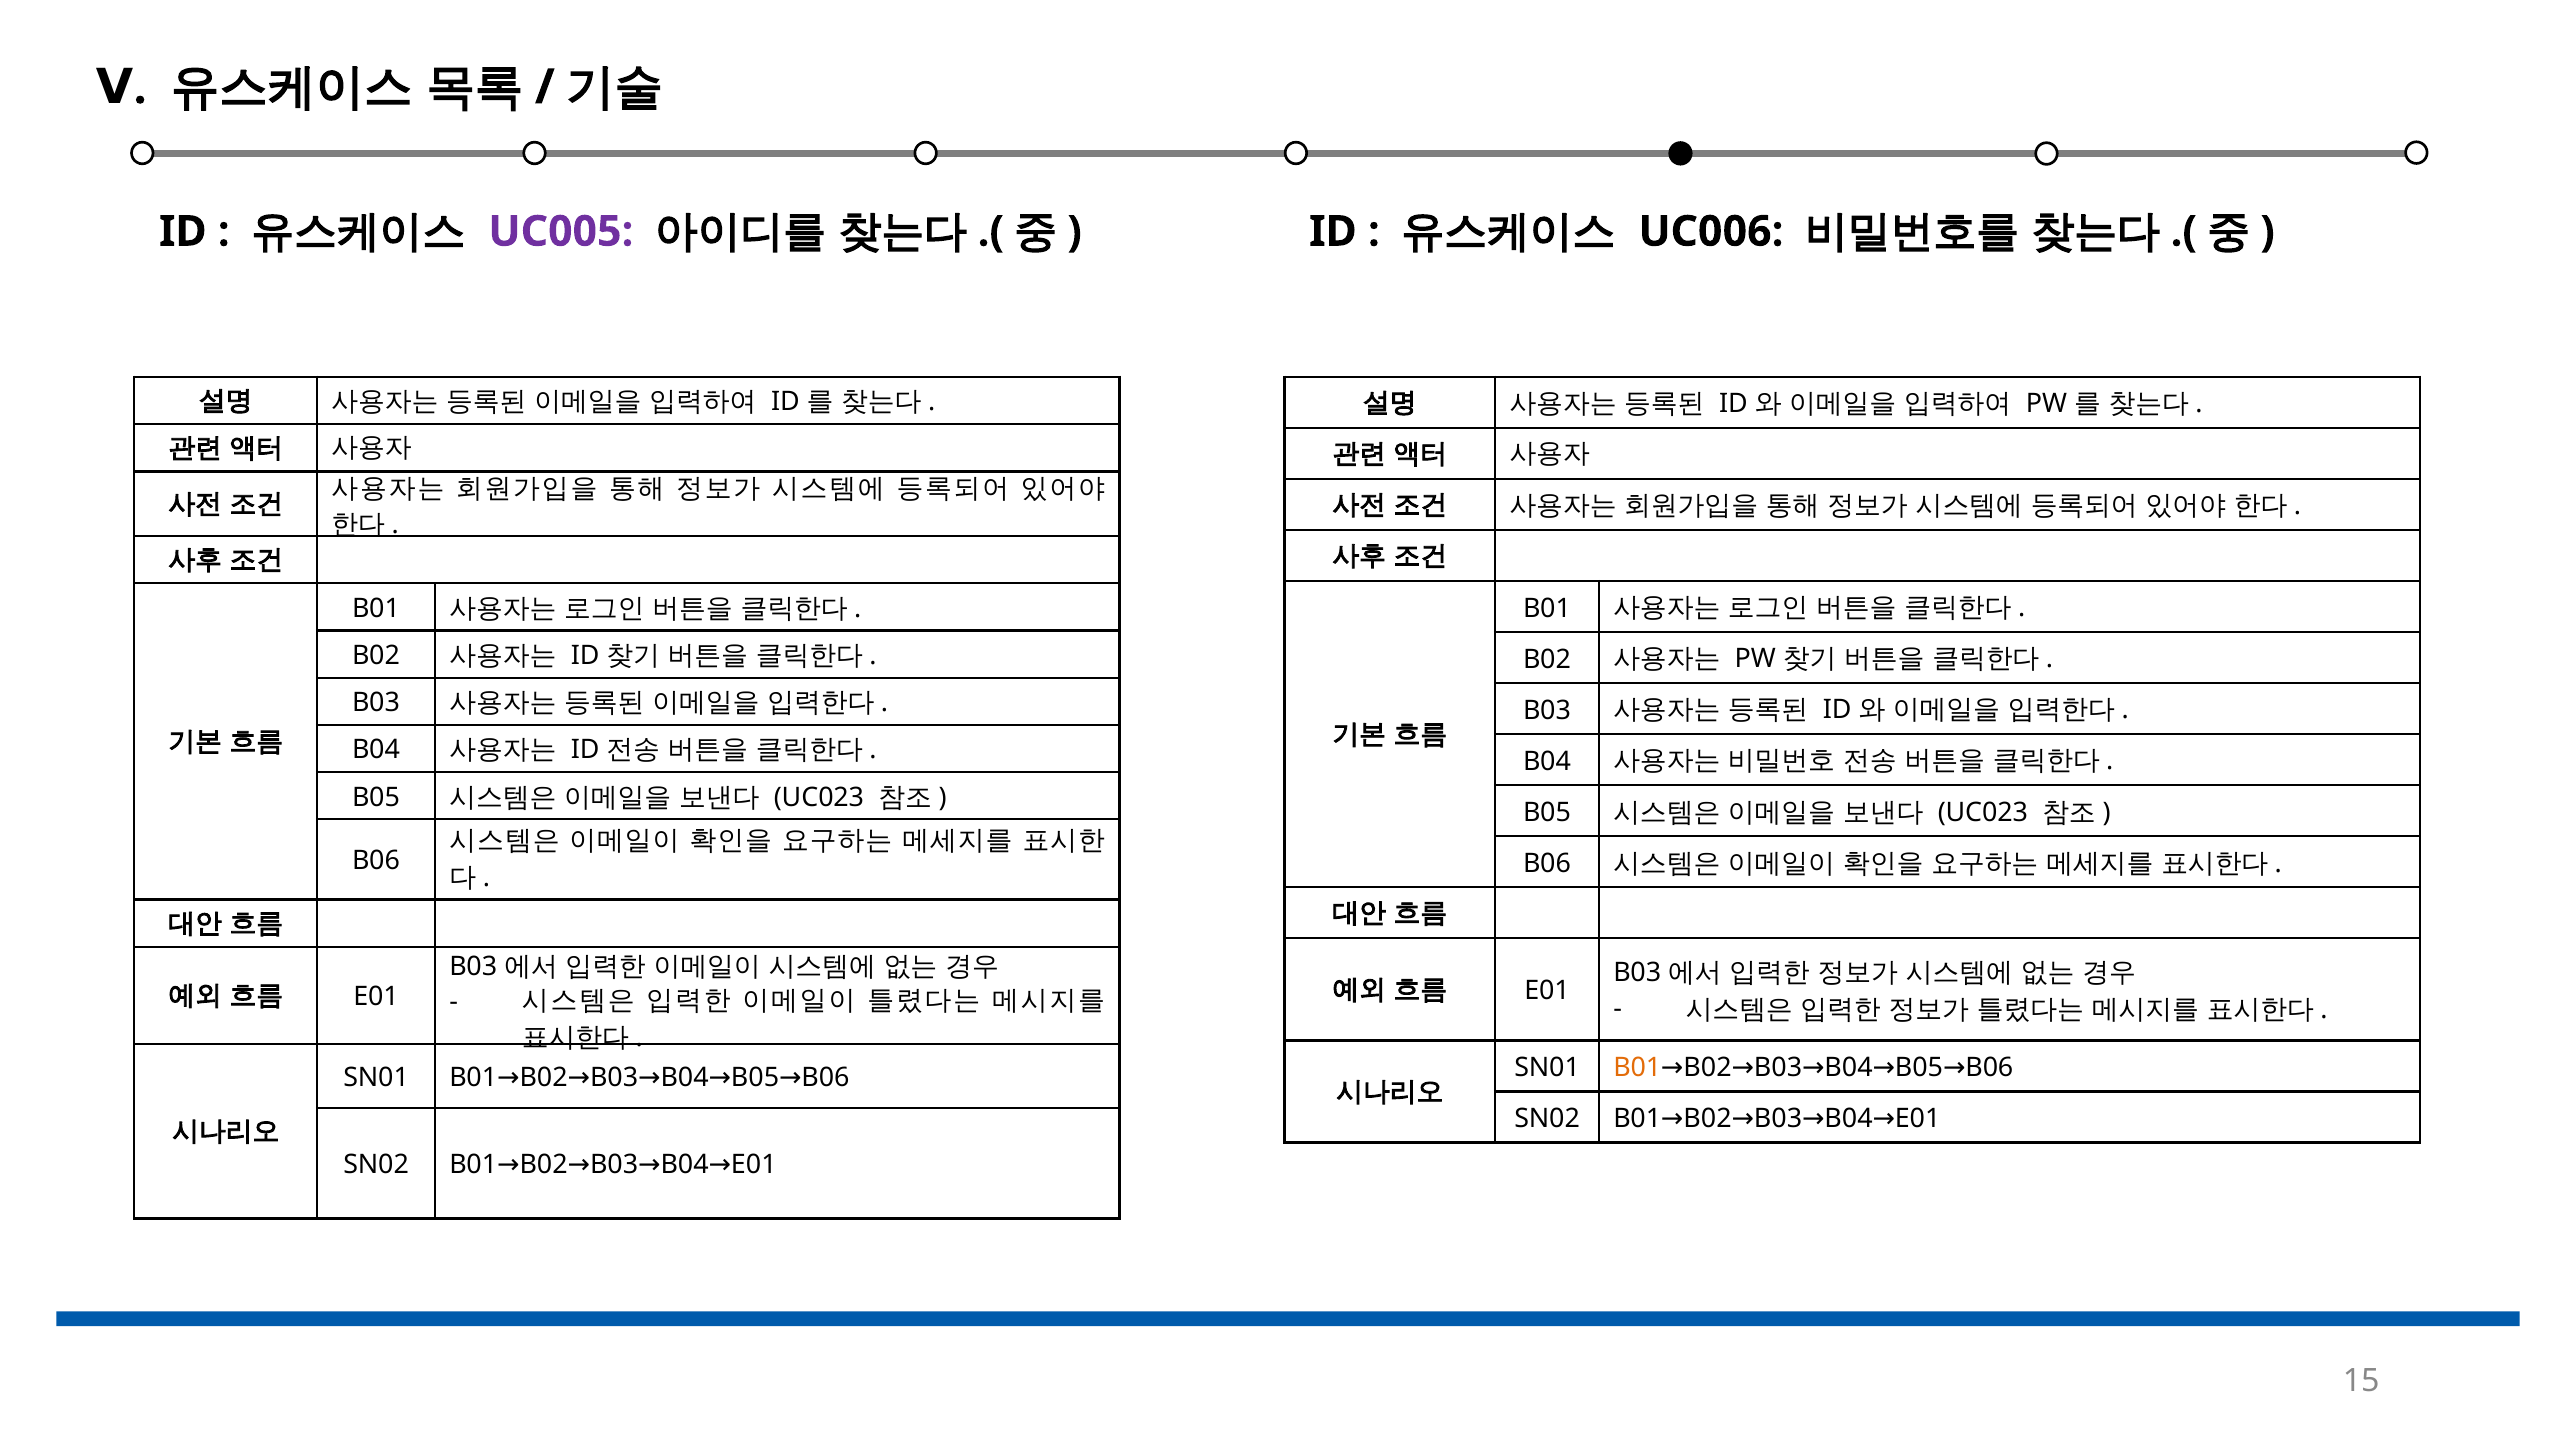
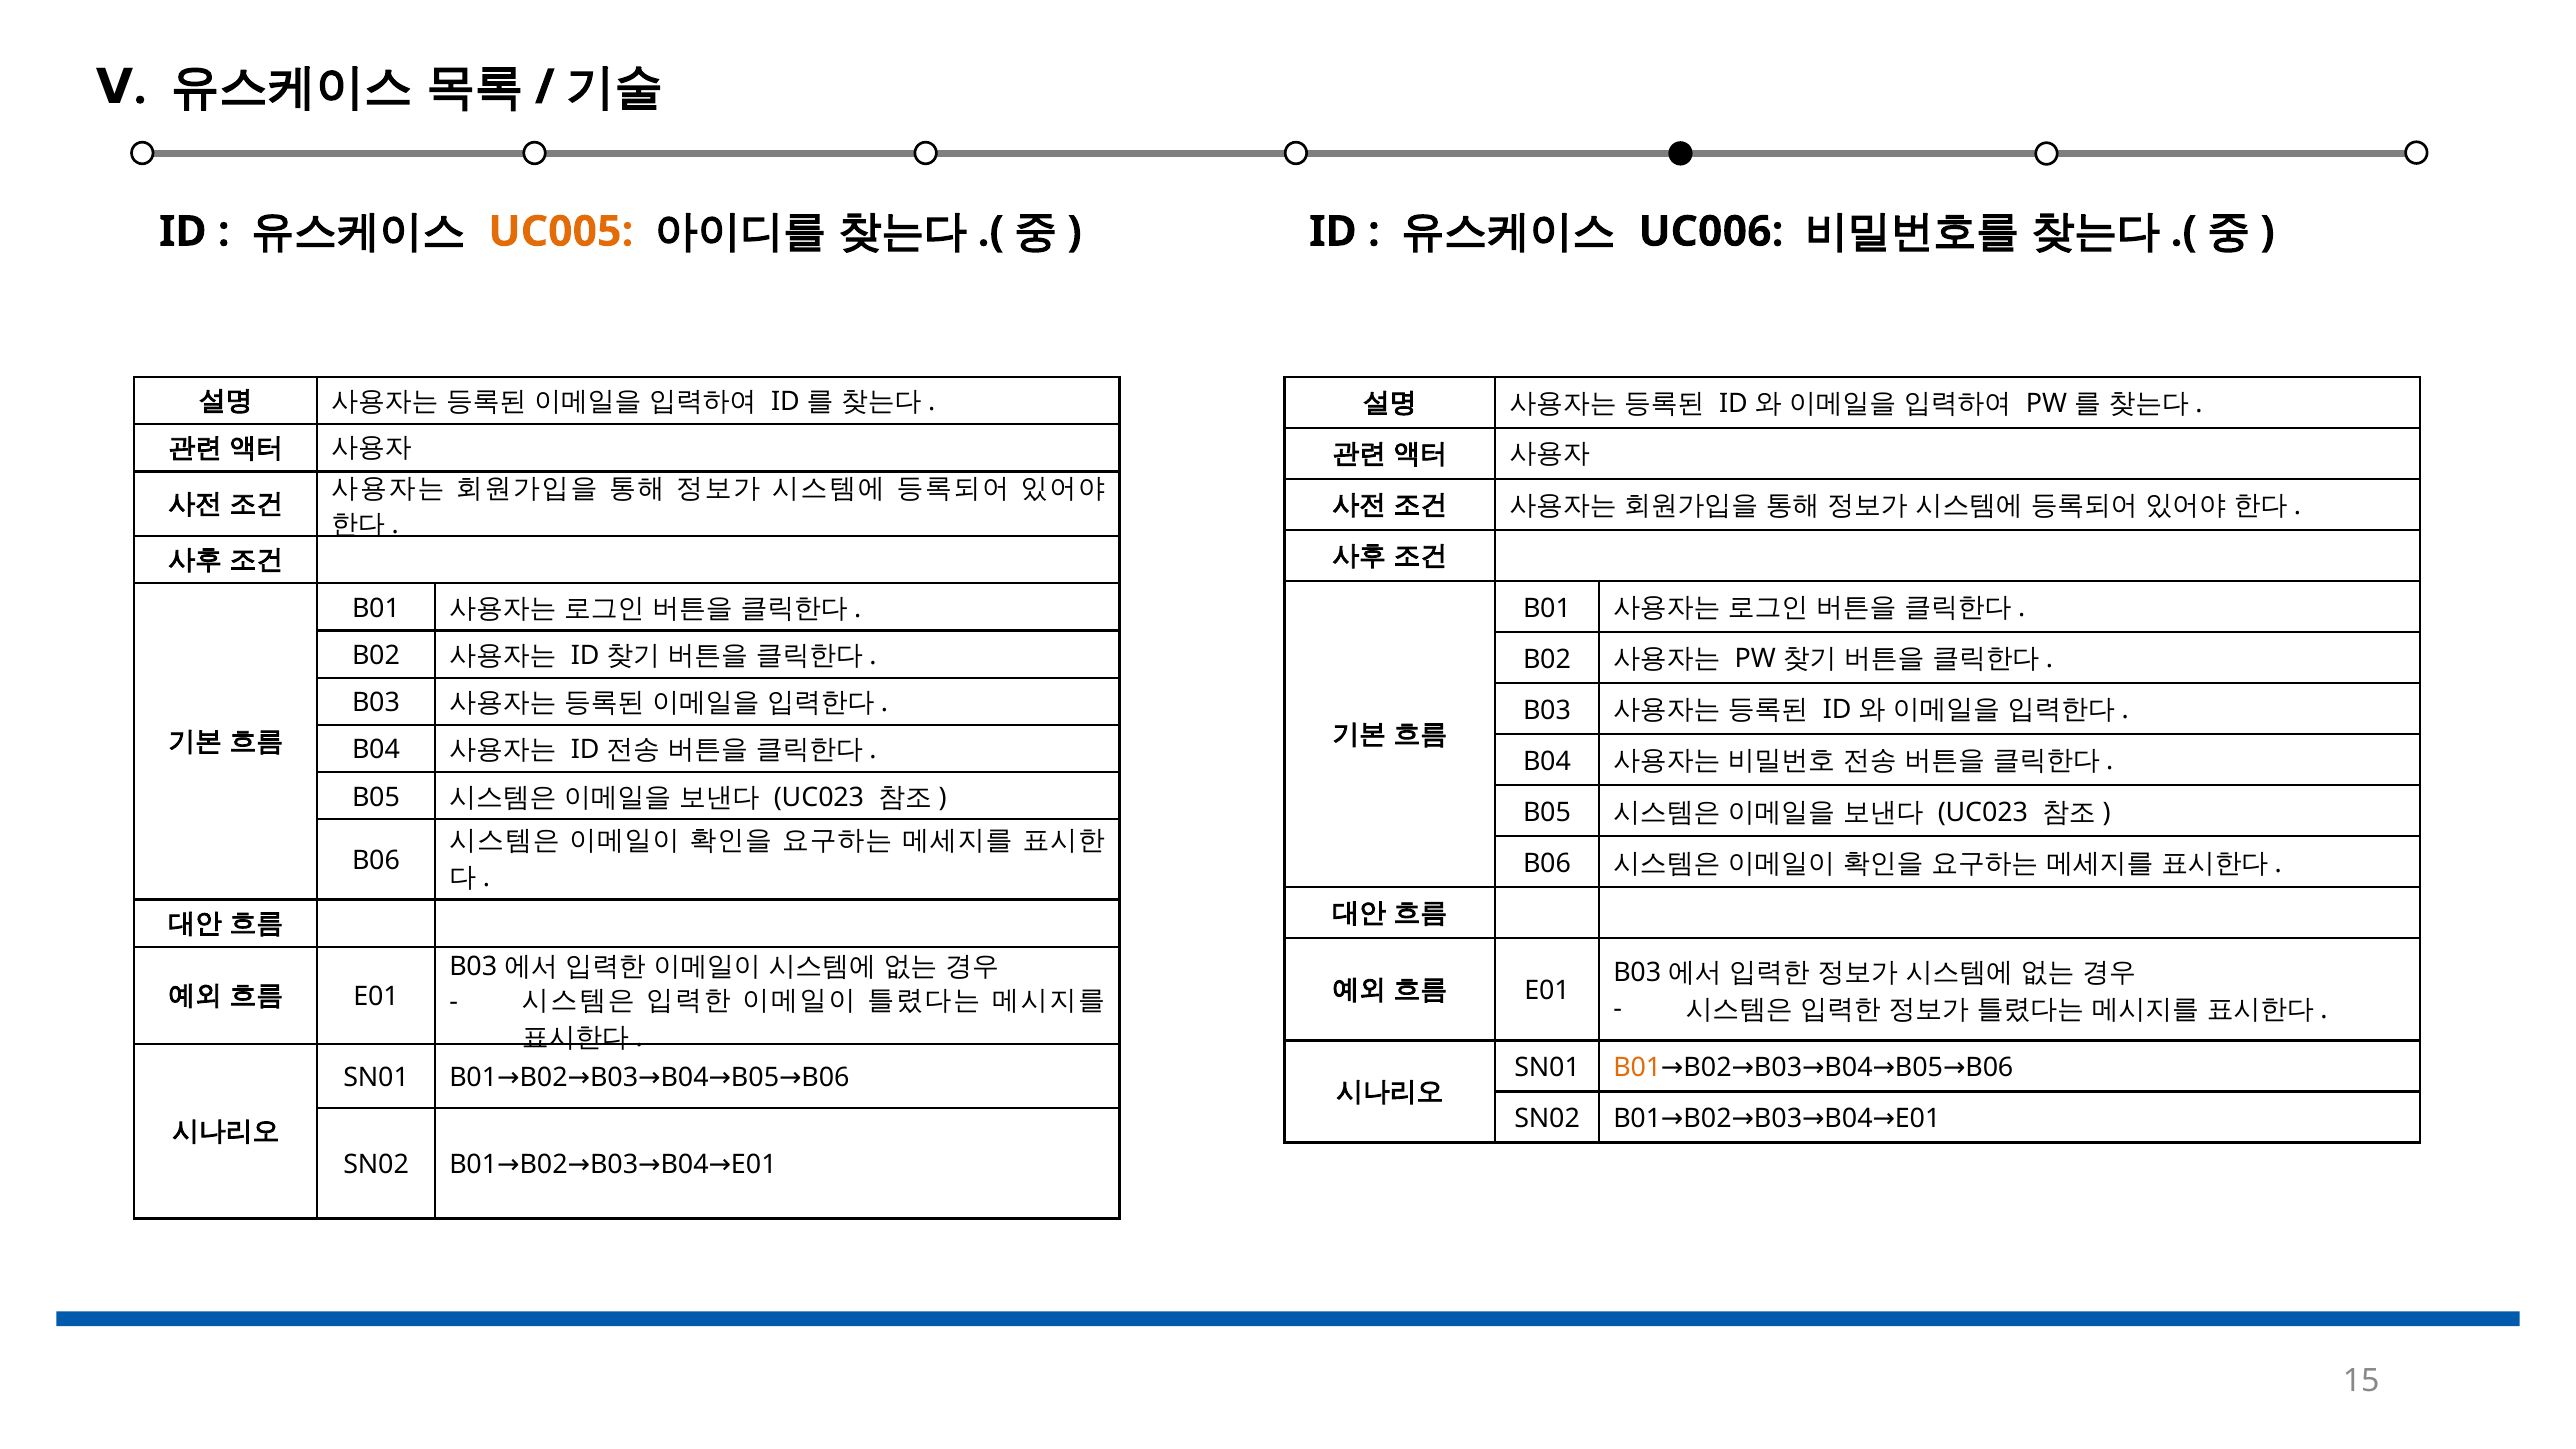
UC005 colour: purple -> orange (561, 232)
